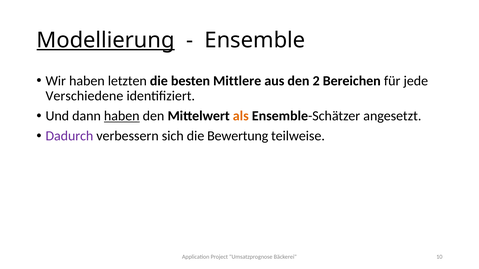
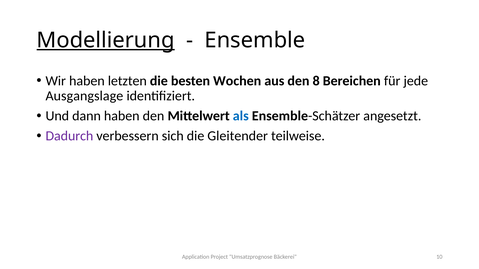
Mittlere: Mittlere -> Wochen (237, 81)
2: 2 -> 8 (316, 81)
Verschiedene: Verschiedene -> Ausgangslage (84, 96)
haben underline: present -> none (122, 116)
als colour: orange -> blue (241, 116)
Bewertung: Bewertung -> Gleitender (238, 136)
